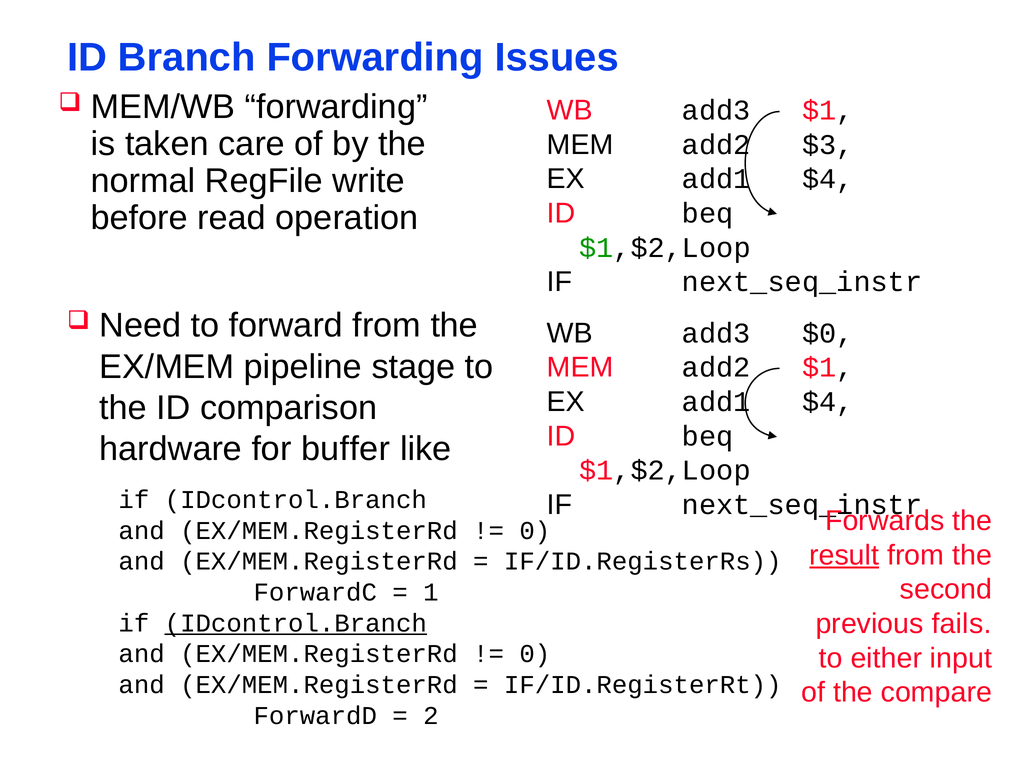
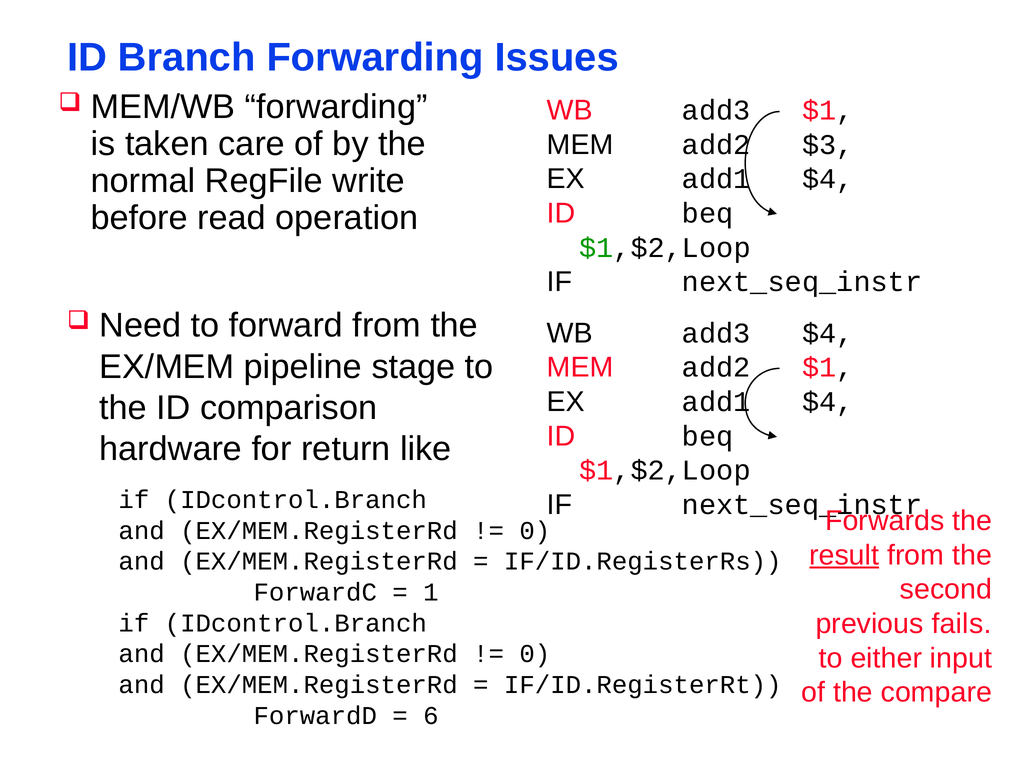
add3 $0: $0 -> $4 (828, 333)
buffer: buffer -> return (346, 449)
IDcontrol.Branch underline: present -> none (296, 623)
2: 2 -> 6 (431, 716)
